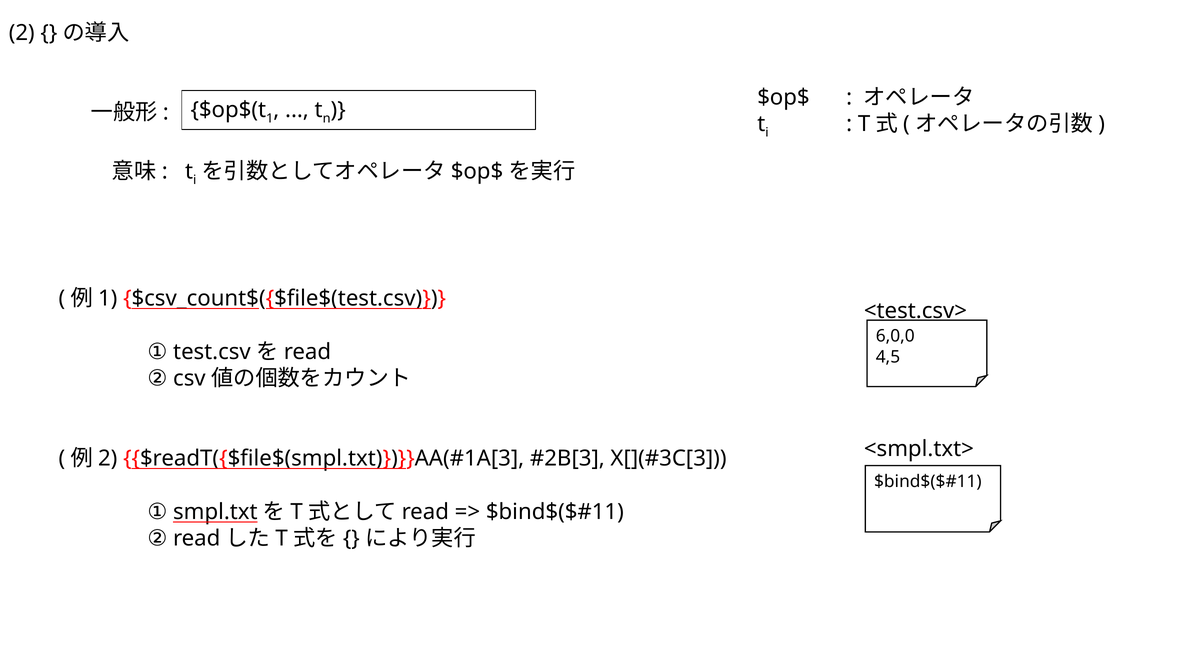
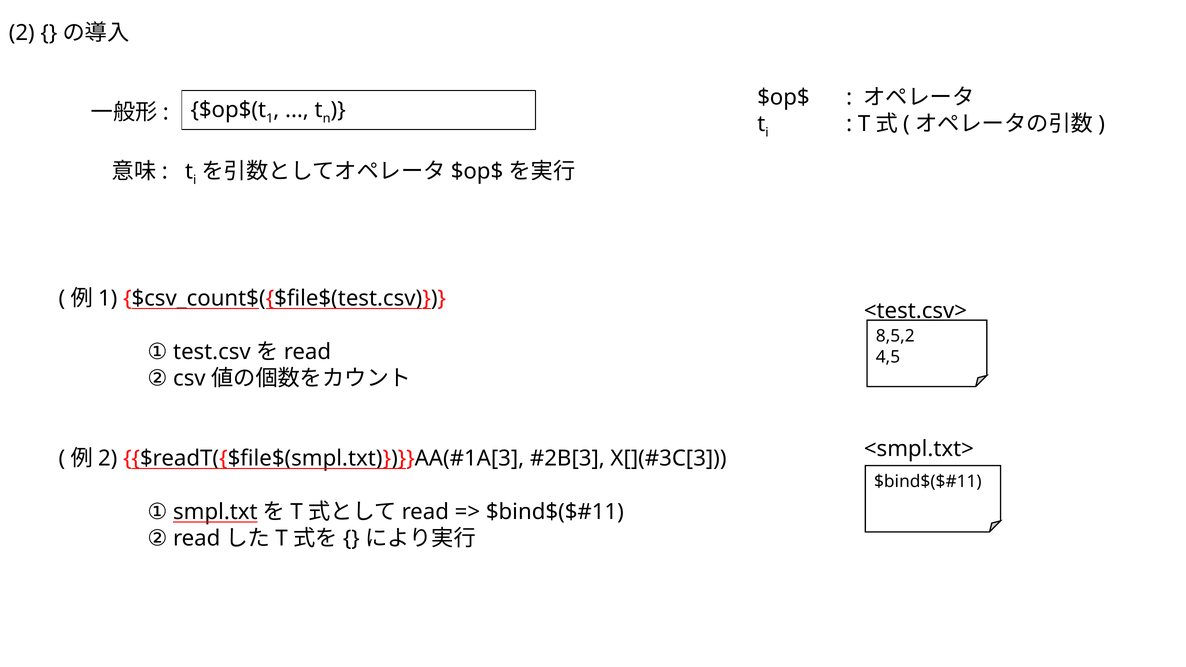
6,0,0: 6,0,0 -> 8,5,2 (895, 336)
